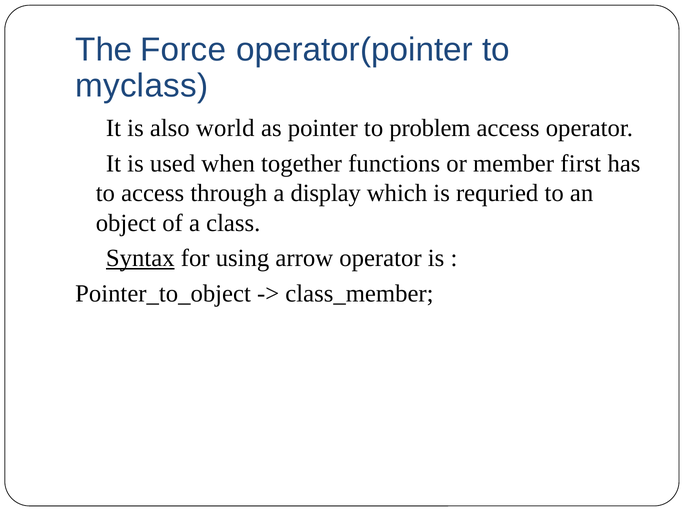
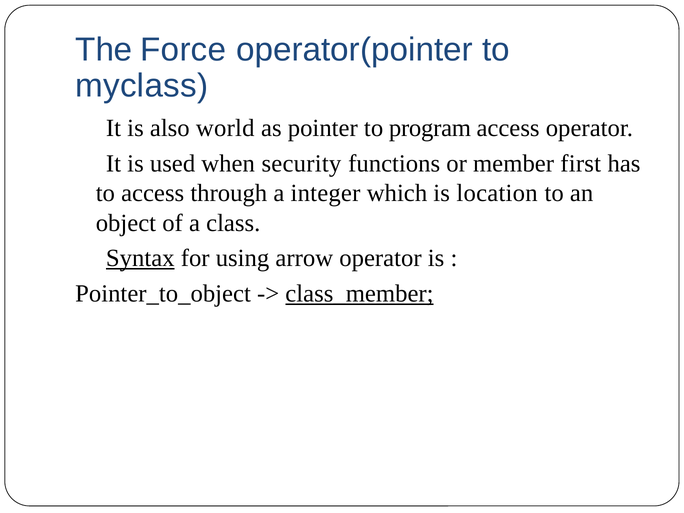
problem: problem -> program (430, 128)
together: together -> security (301, 164)
display: display -> integer (325, 193)
requried: requried -> location (497, 193)
class_member underline: none -> present (359, 293)
